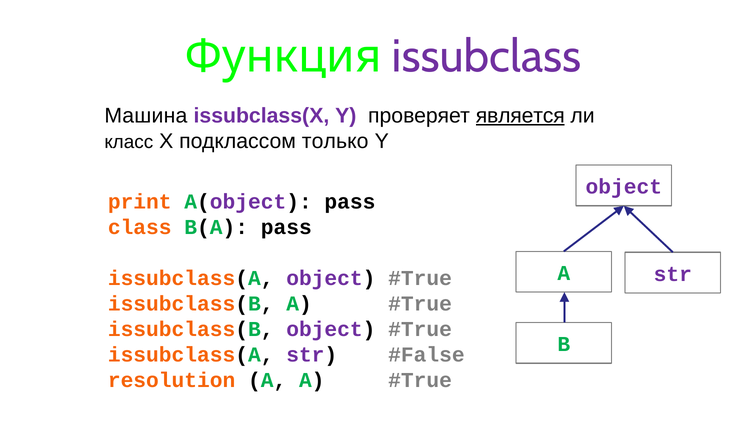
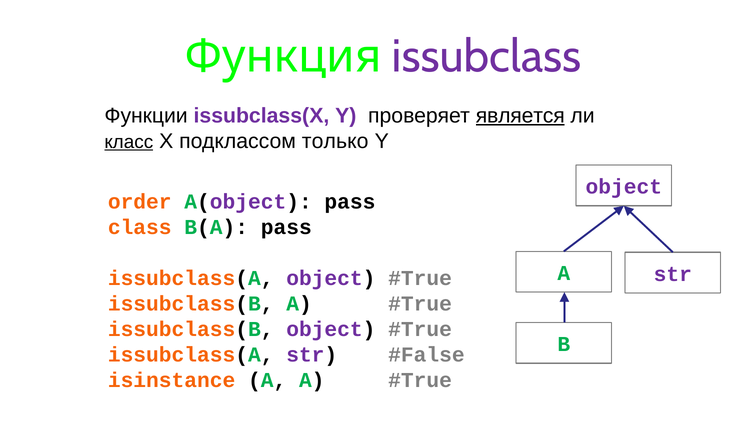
Машина: Машина -> Функции (146, 116)
класс underline: none -> present (129, 142)
print: print -> order (140, 201)
resolution: resolution -> isinstance (172, 380)
